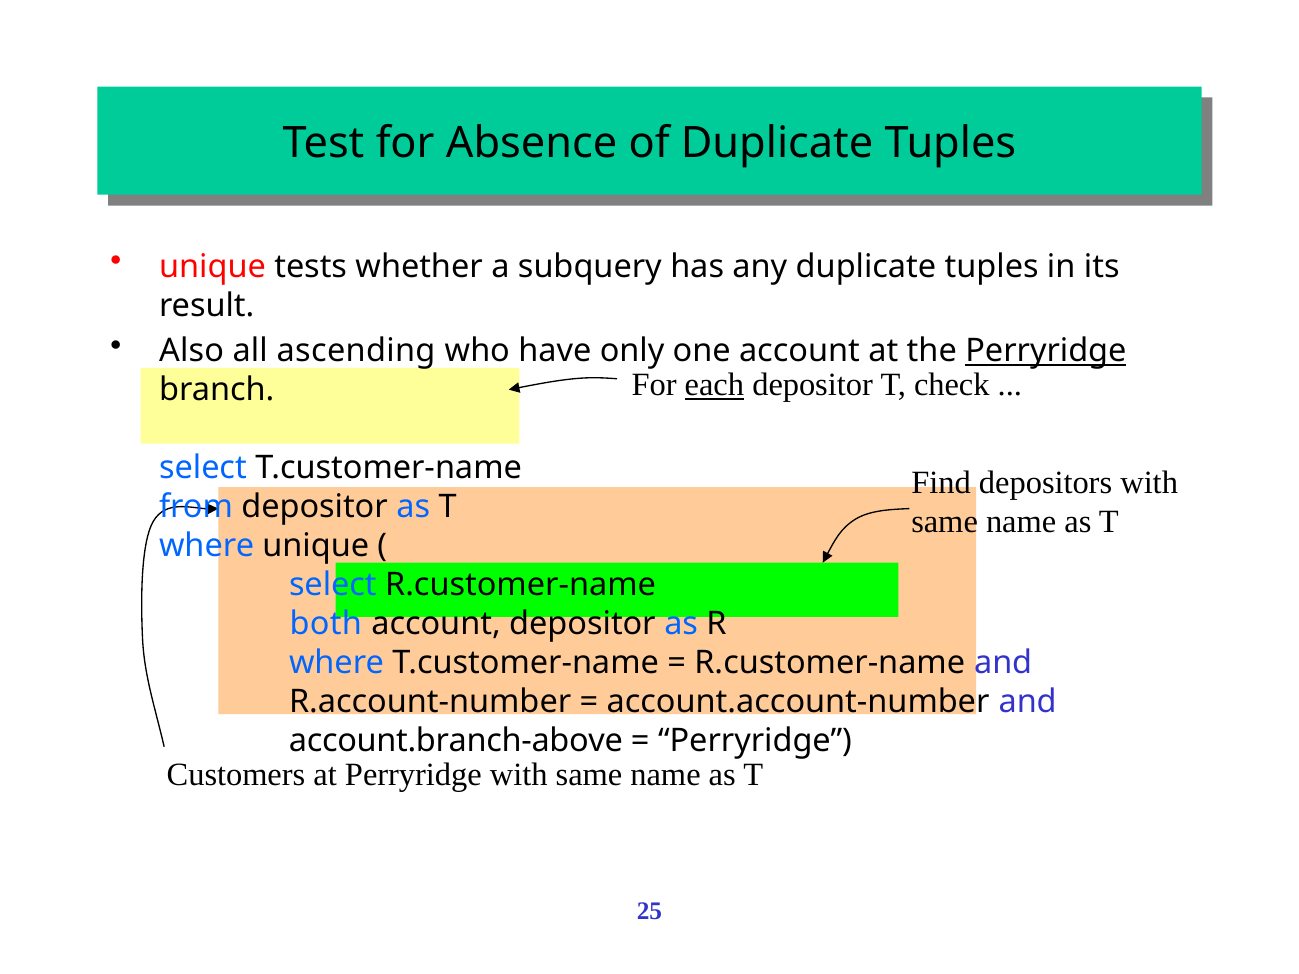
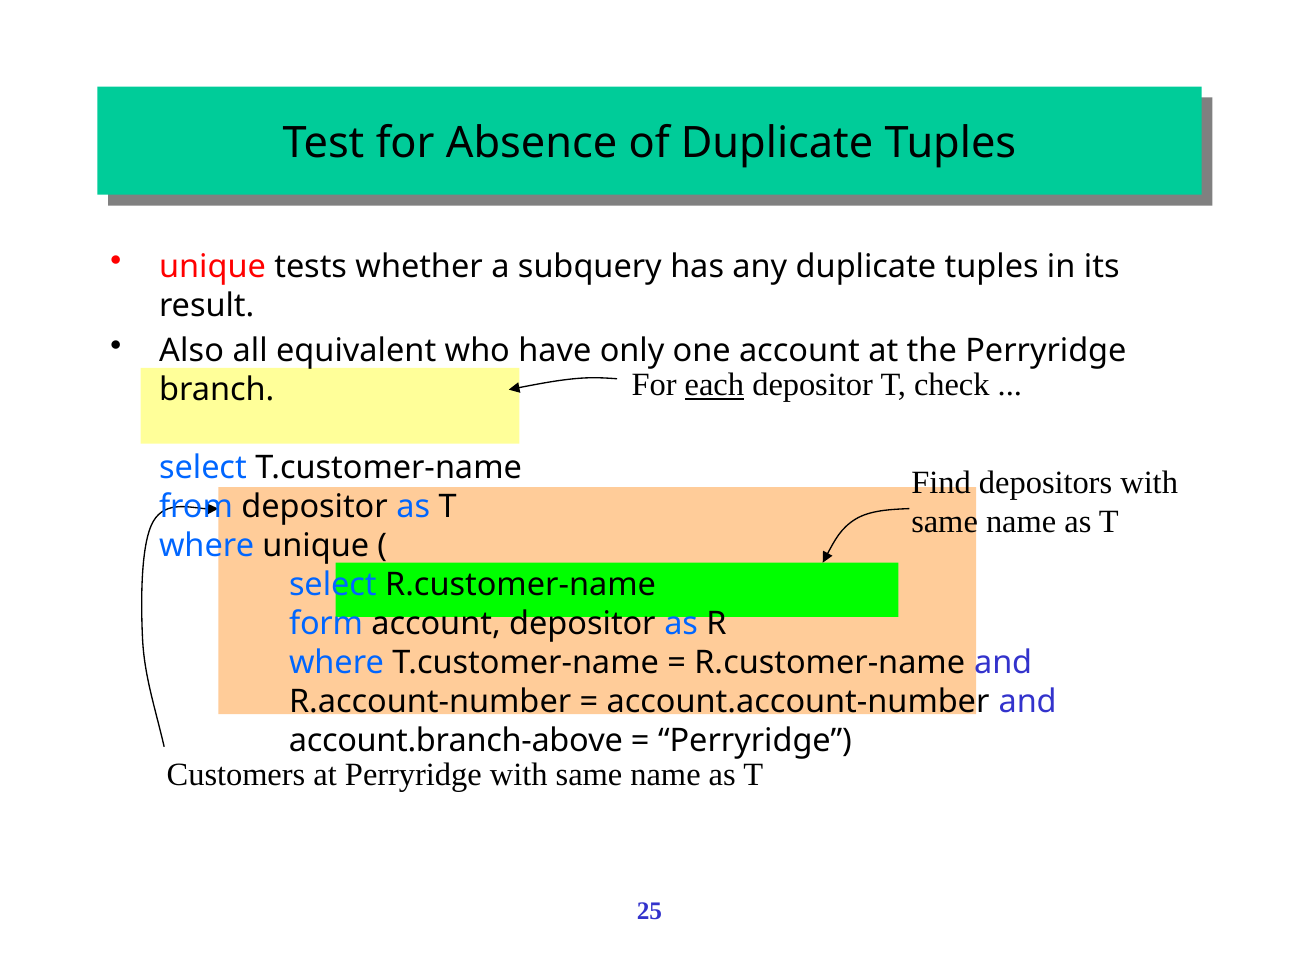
ascending: ascending -> equivalent (356, 351)
Perryridge underline: present -> none (1046, 351)
both: both -> form (326, 624)
